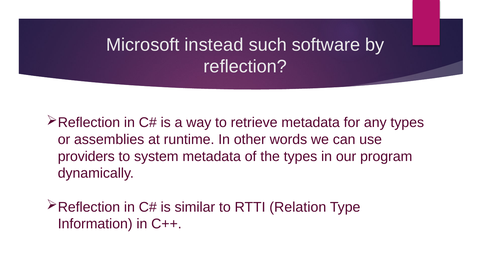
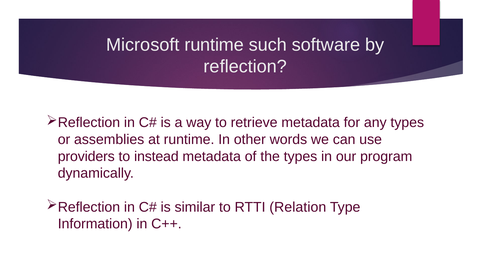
Microsoft instead: instead -> runtime (214, 45)
system: system -> instead (156, 156)
